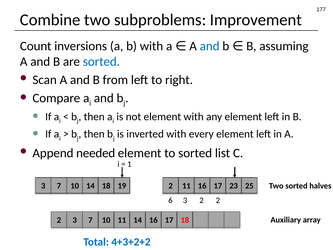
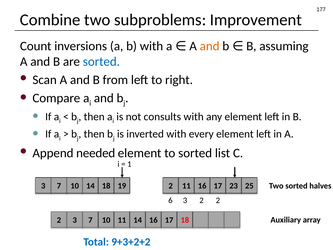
and colour: blue -> orange (210, 46)
not element: element -> consults (162, 117)
4+3+2+2: 4+3+2+2 -> 9+3+2+2 (131, 242)
